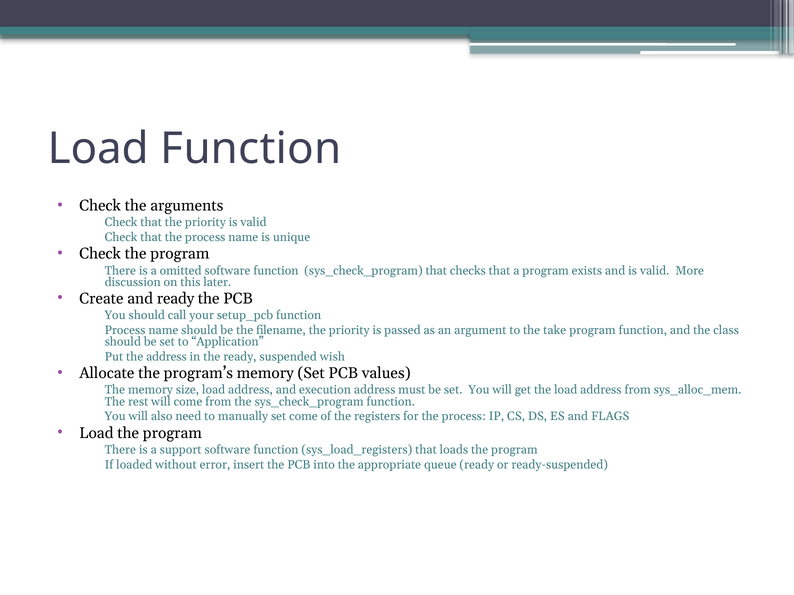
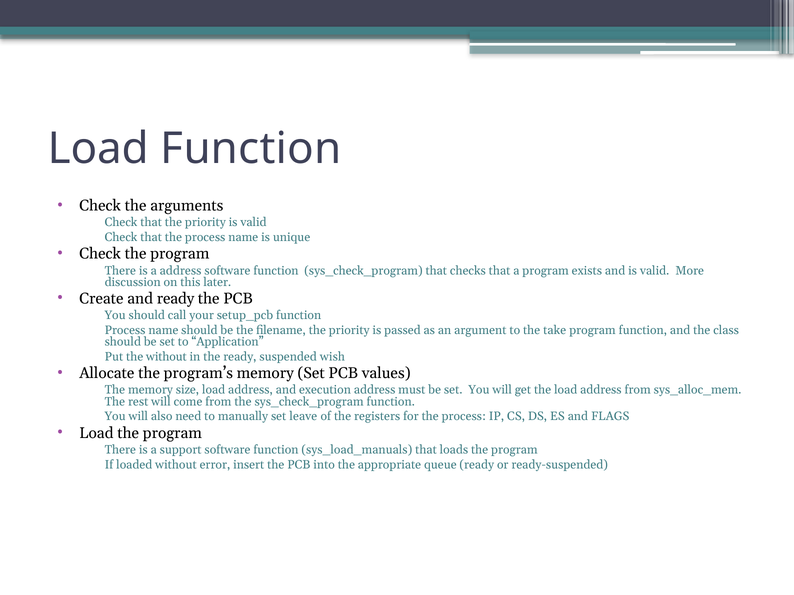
a omitted: omitted -> address (181, 271)
the address: address -> without (166, 357)
set come: come -> leave (303, 417)
sys_load_registers: sys_load_registers -> sys_load_manuals (357, 450)
